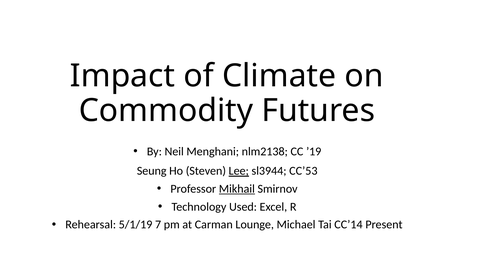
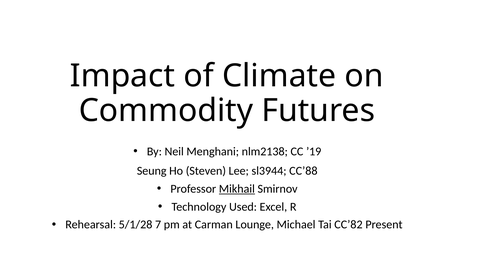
Lee underline: present -> none (239, 171)
CC’53: CC’53 -> CC’88 (303, 171)
5/1/19: 5/1/19 -> 5/1/28 (136, 225)
CC’14: CC’14 -> CC’82 (348, 225)
